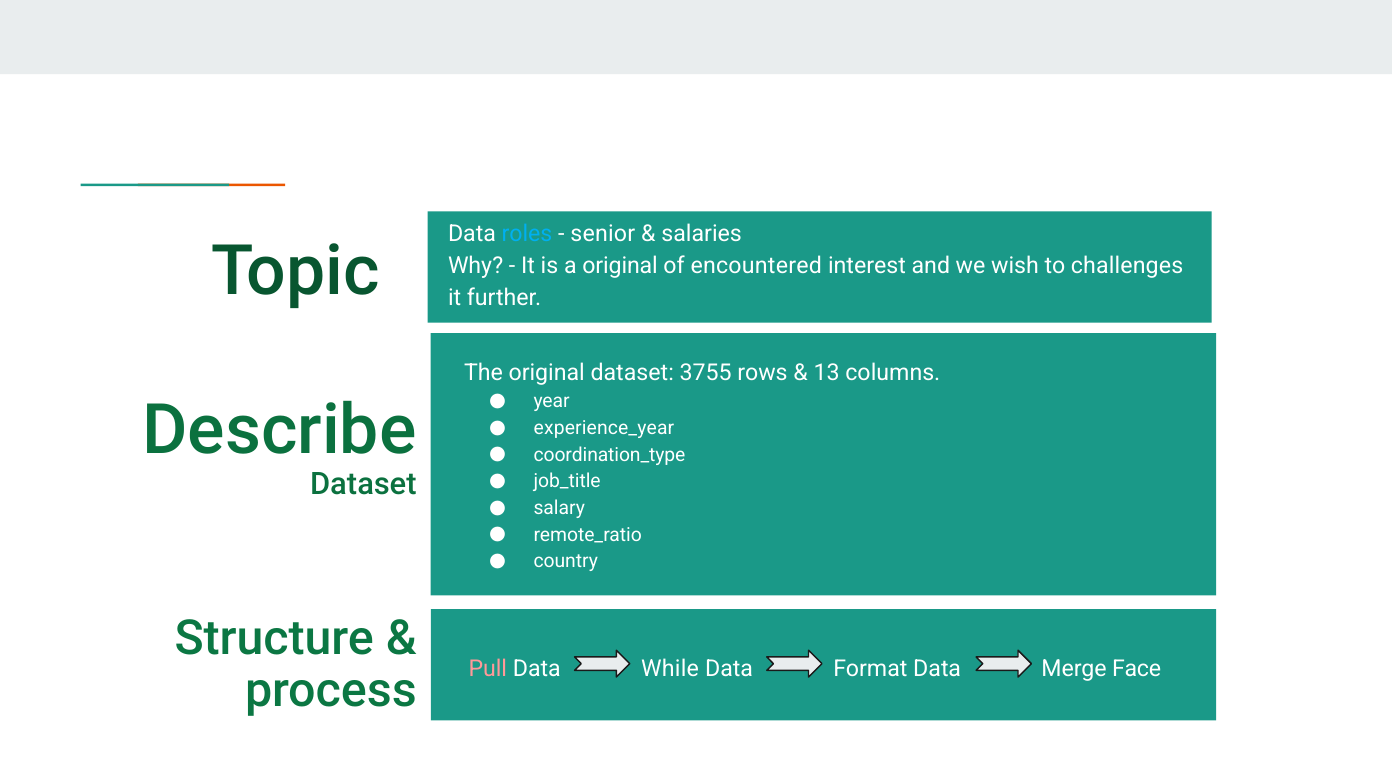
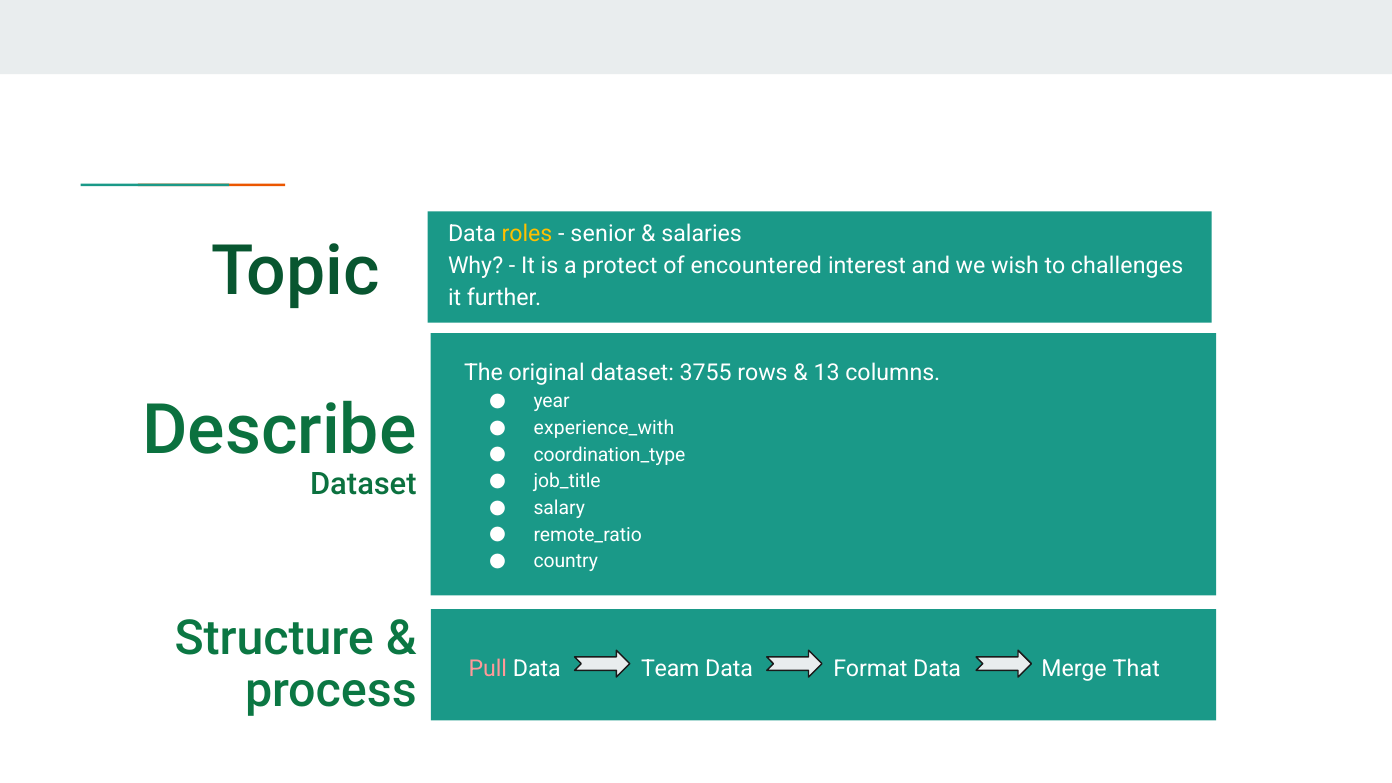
roles colour: light blue -> yellow (527, 234)
a original: original -> protect (620, 266)
experience_year: experience_year -> experience_with (604, 428)
While: While -> Team (670, 669)
Face: Face -> That (1136, 669)
